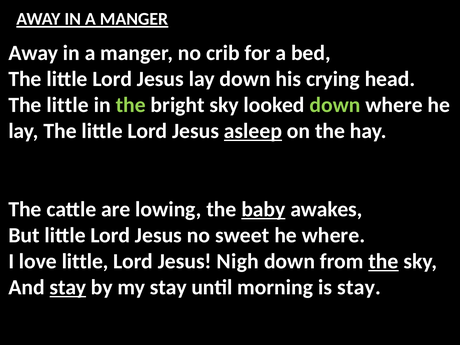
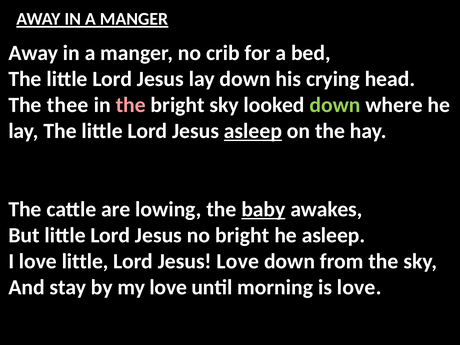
little: little -> thee (68, 105)
the colour: light green -> pink (131, 105)
no sweet: sweet -> bright (242, 235)
he where: where -> asleep (334, 235)
Jesus Nigh: Nigh -> Love (238, 261)
the underline: present -> none (383, 261)
stay underline: present -> none (68, 287)
my stay: stay -> love (168, 287)
is stay: stay -> love (359, 287)
